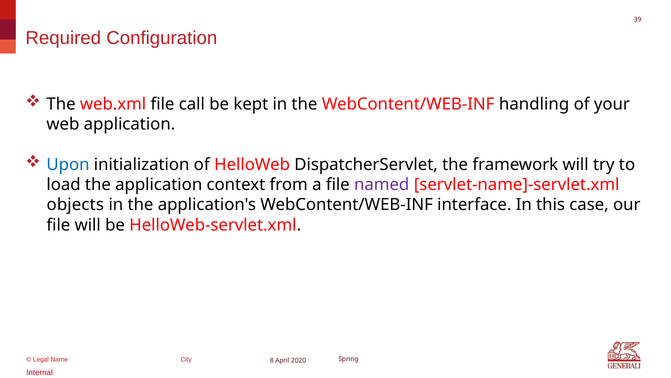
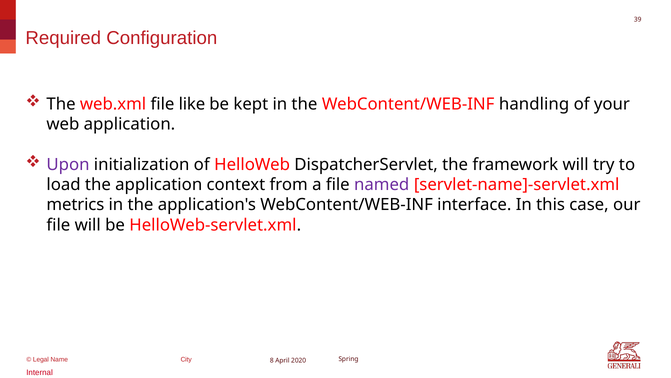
call: call -> like (192, 104)
Upon colour: blue -> purple (68, 164)
objects: objects -> metrics (75, 205)
